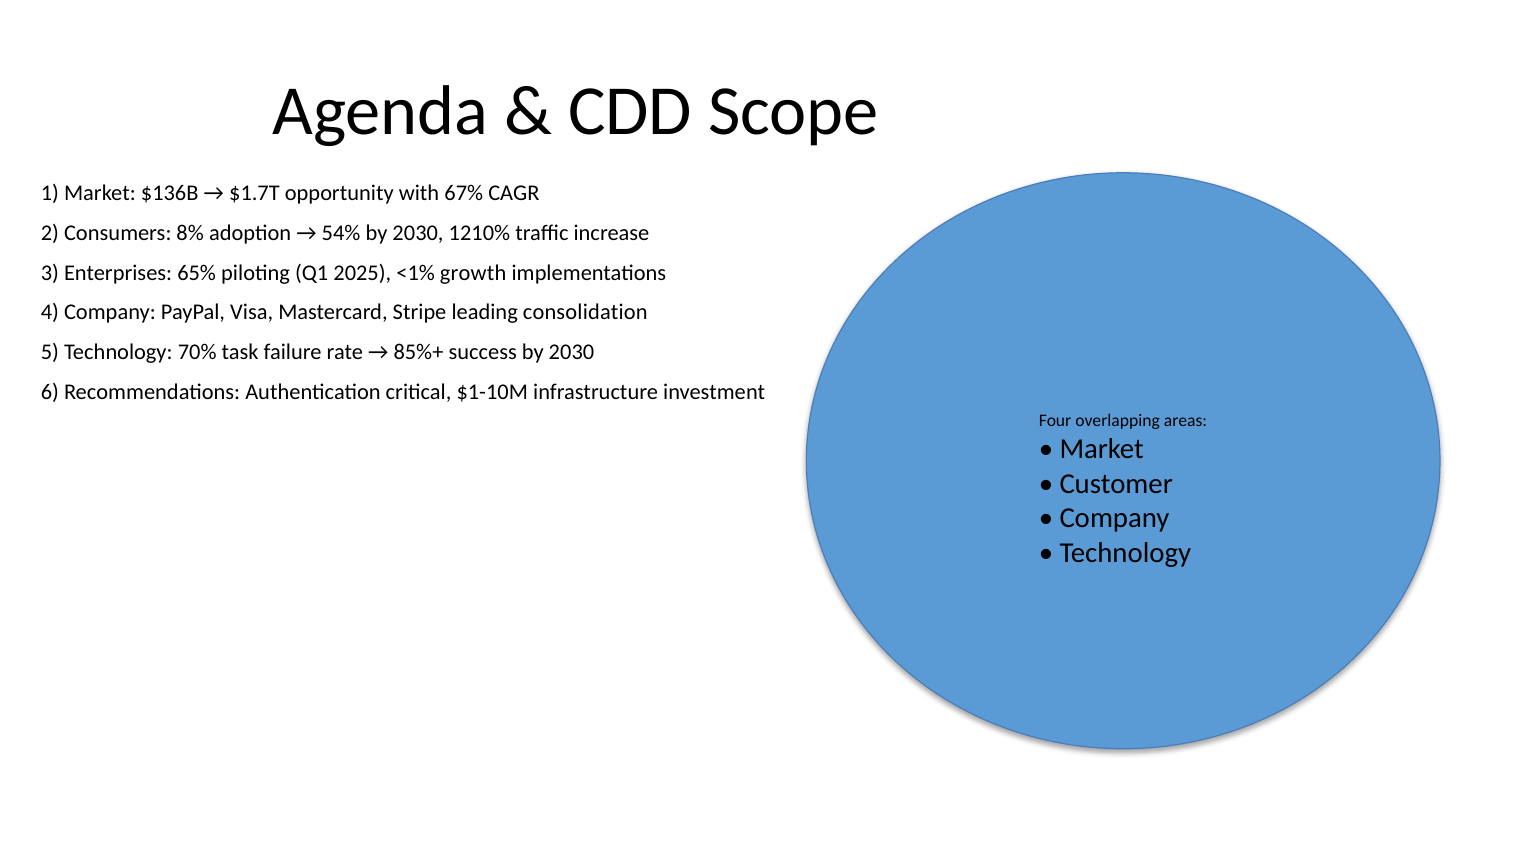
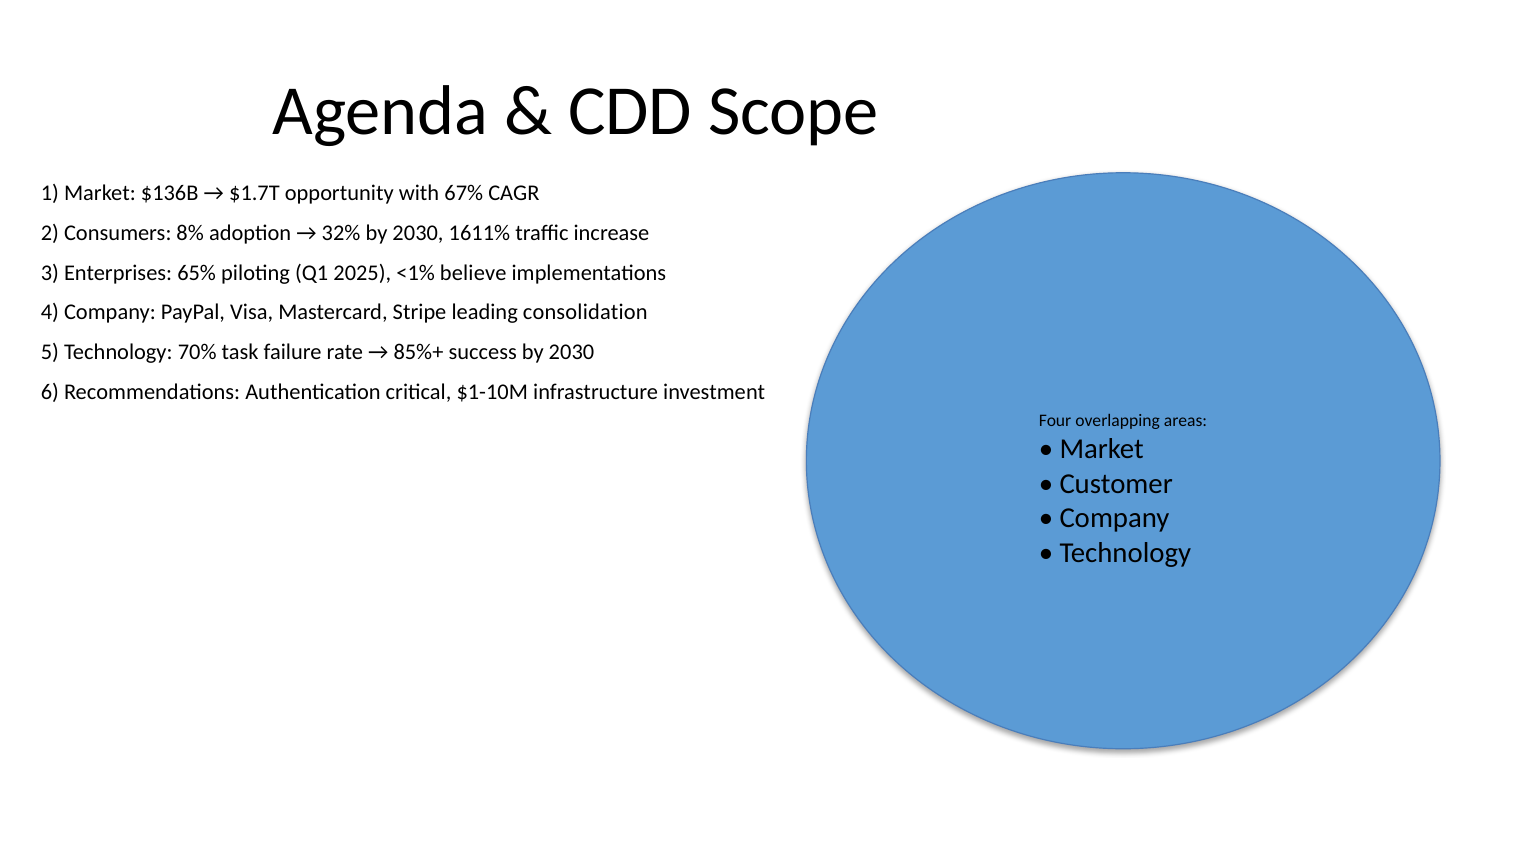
54%: 54% -> 32% (341, 233)
1210%: 1210% -> 1611% (479, 233)
growth: growth -> believe (473, 273)
